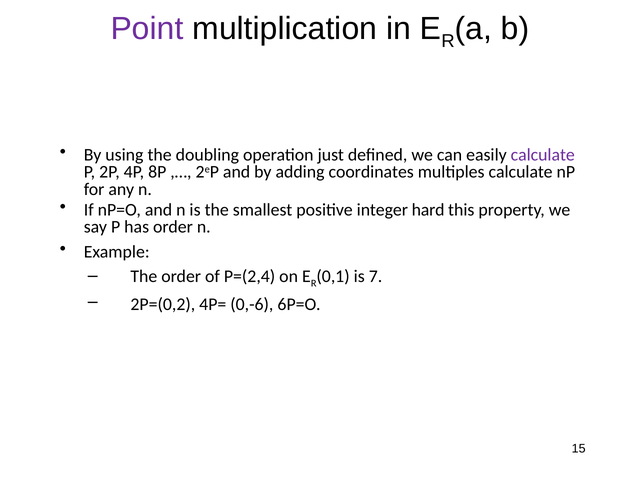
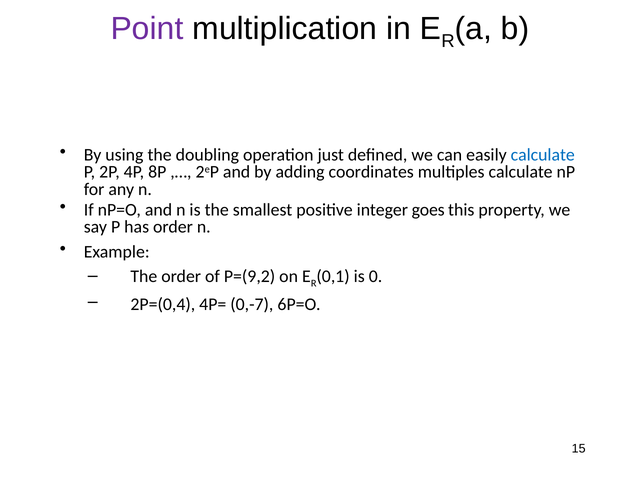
calculate colour: purple -> blue (543, 155)
hard: hard -> goes (428, 210)
P=(2,4: P=(2,4 -> P=(9,2 (250, 277)
7: 7 -> 0 (376, 277)
2P=(0,2: 2P=(0,2 -> 2P=(0,4 (163, 304)
0,-6: 0,-6 -> 0,-7 (252, 304)
